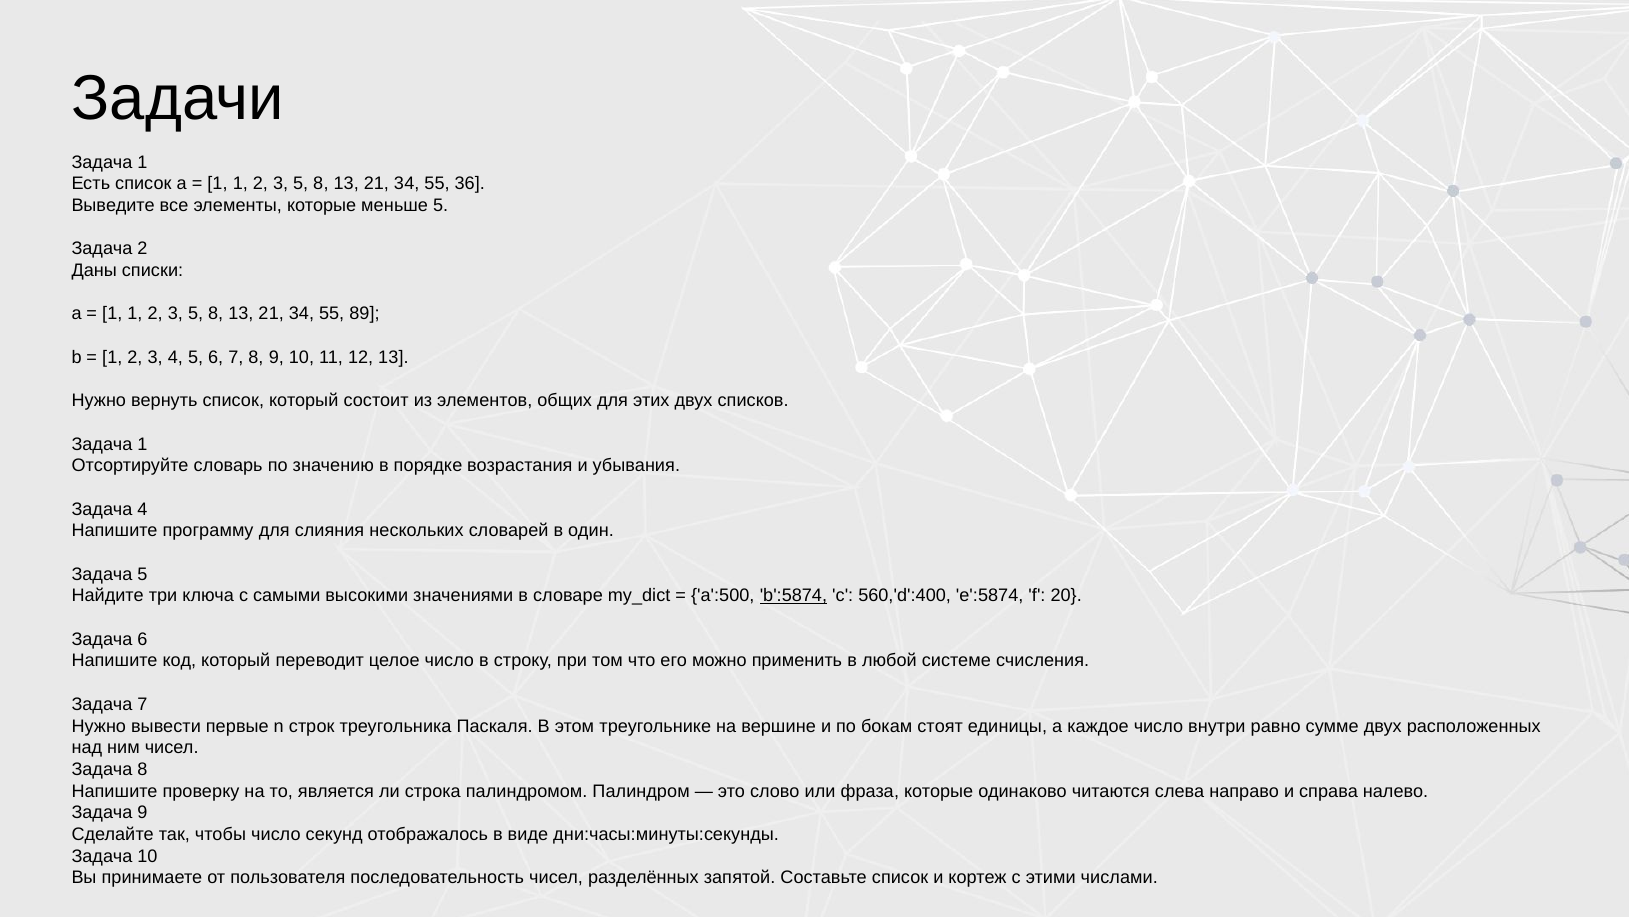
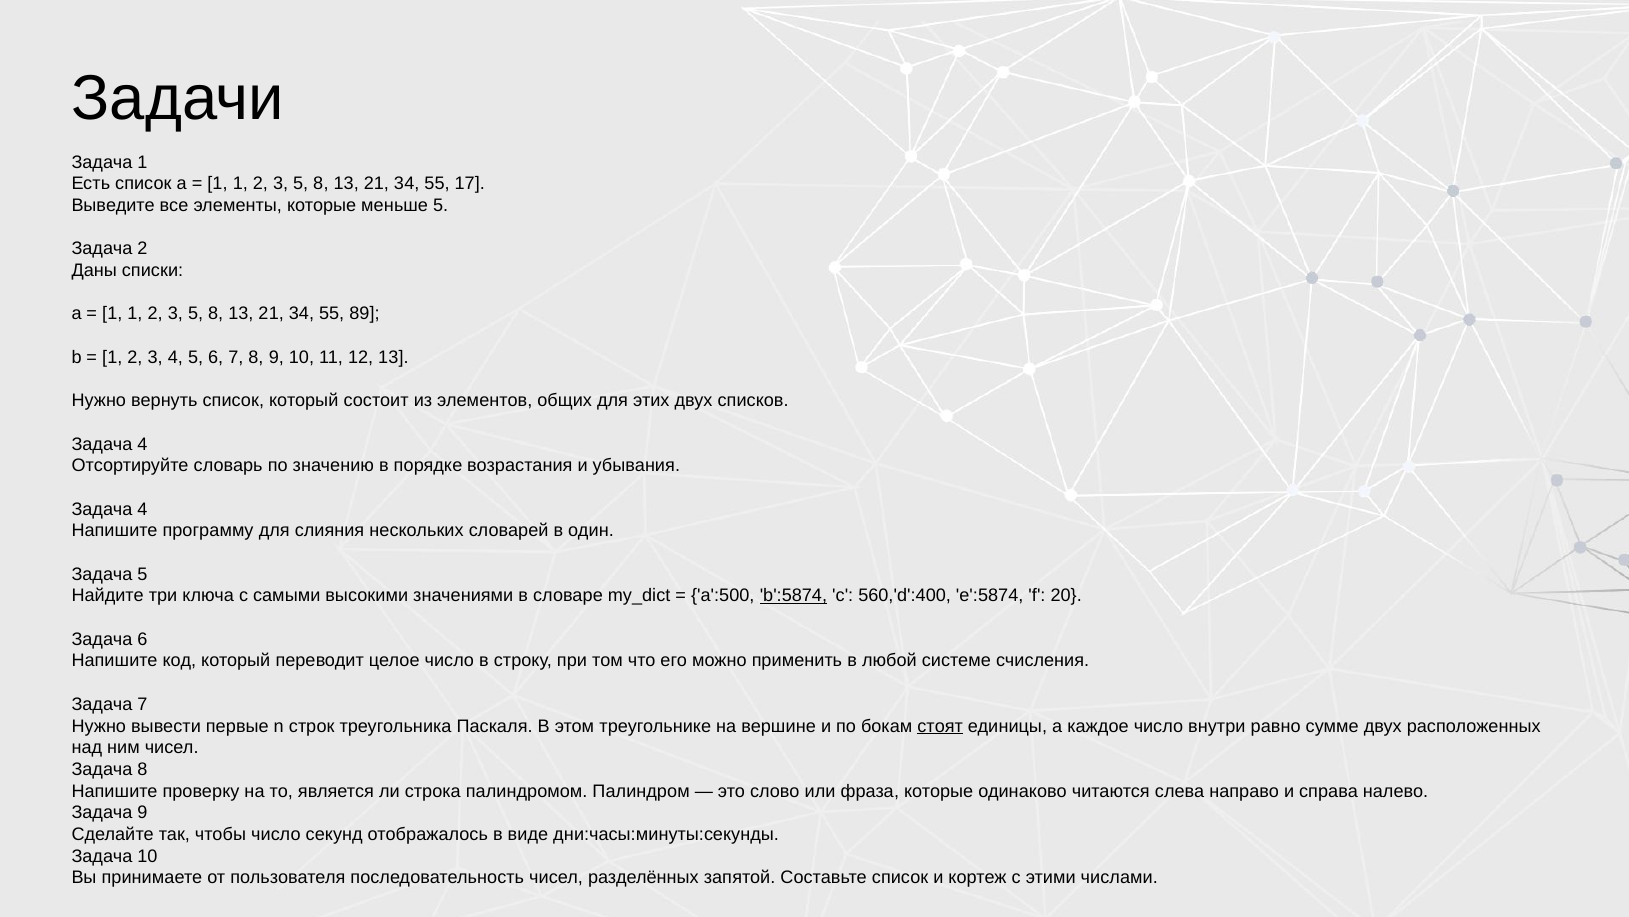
36: 36 -> 17 (470, 184)
1: 1 -> 4 (143, 444)
стоят underline: none -> present (940, 726)
